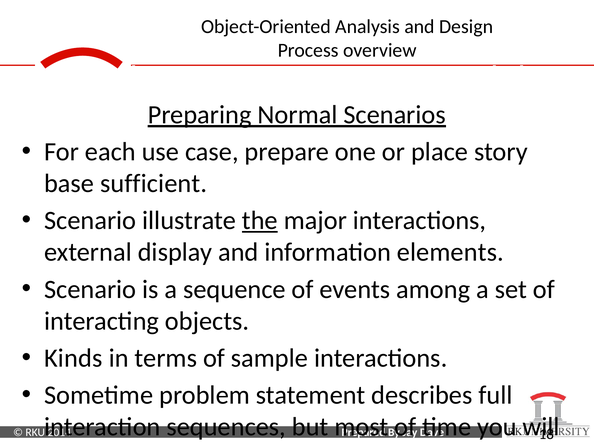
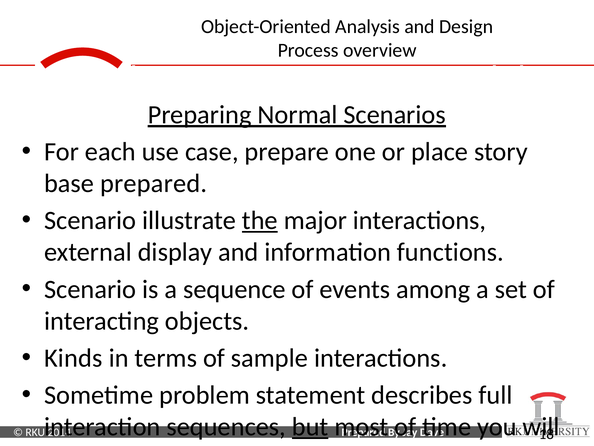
base sufficient: sufficient -> prepared (154, 183)
elements: elements -> functions (450, 252)
but underline: none -> present (310, 426)
